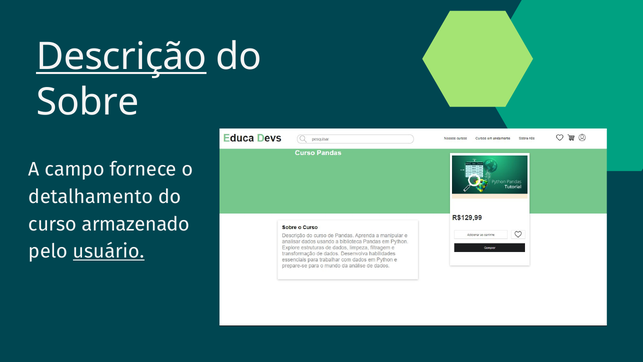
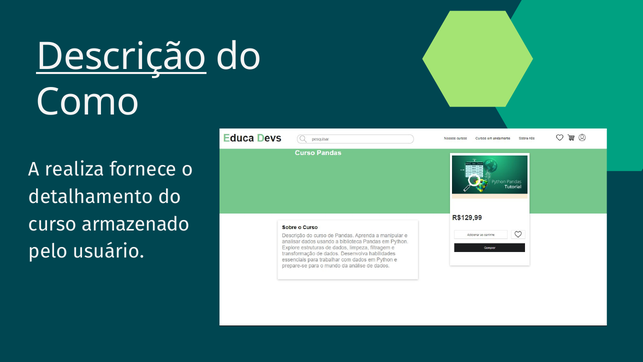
Sobre: Sobre -> Como (88, 102)
campo: campo -> realiza (75, 169)
usuário underline: present -> none (109, 251)
